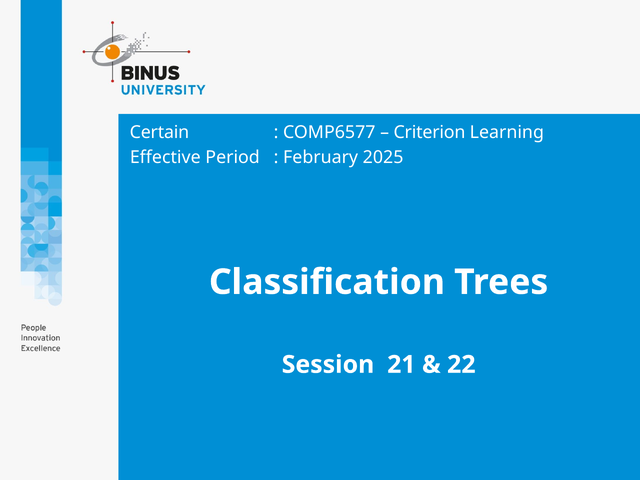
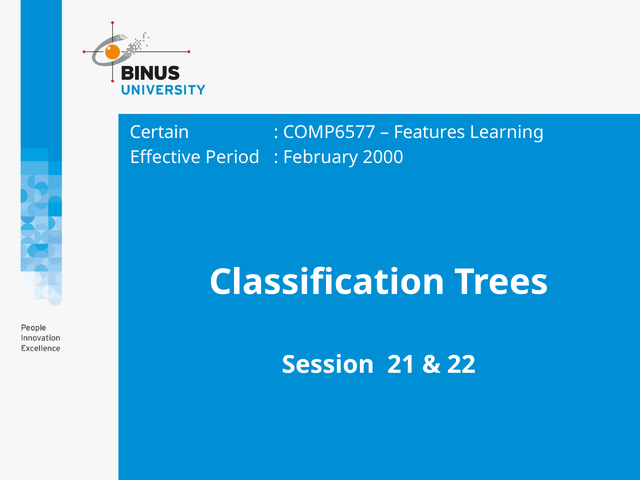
Criterion: Criterion -> Features (429, 132)
2025: 2025 -> 2000 (383, 157)
